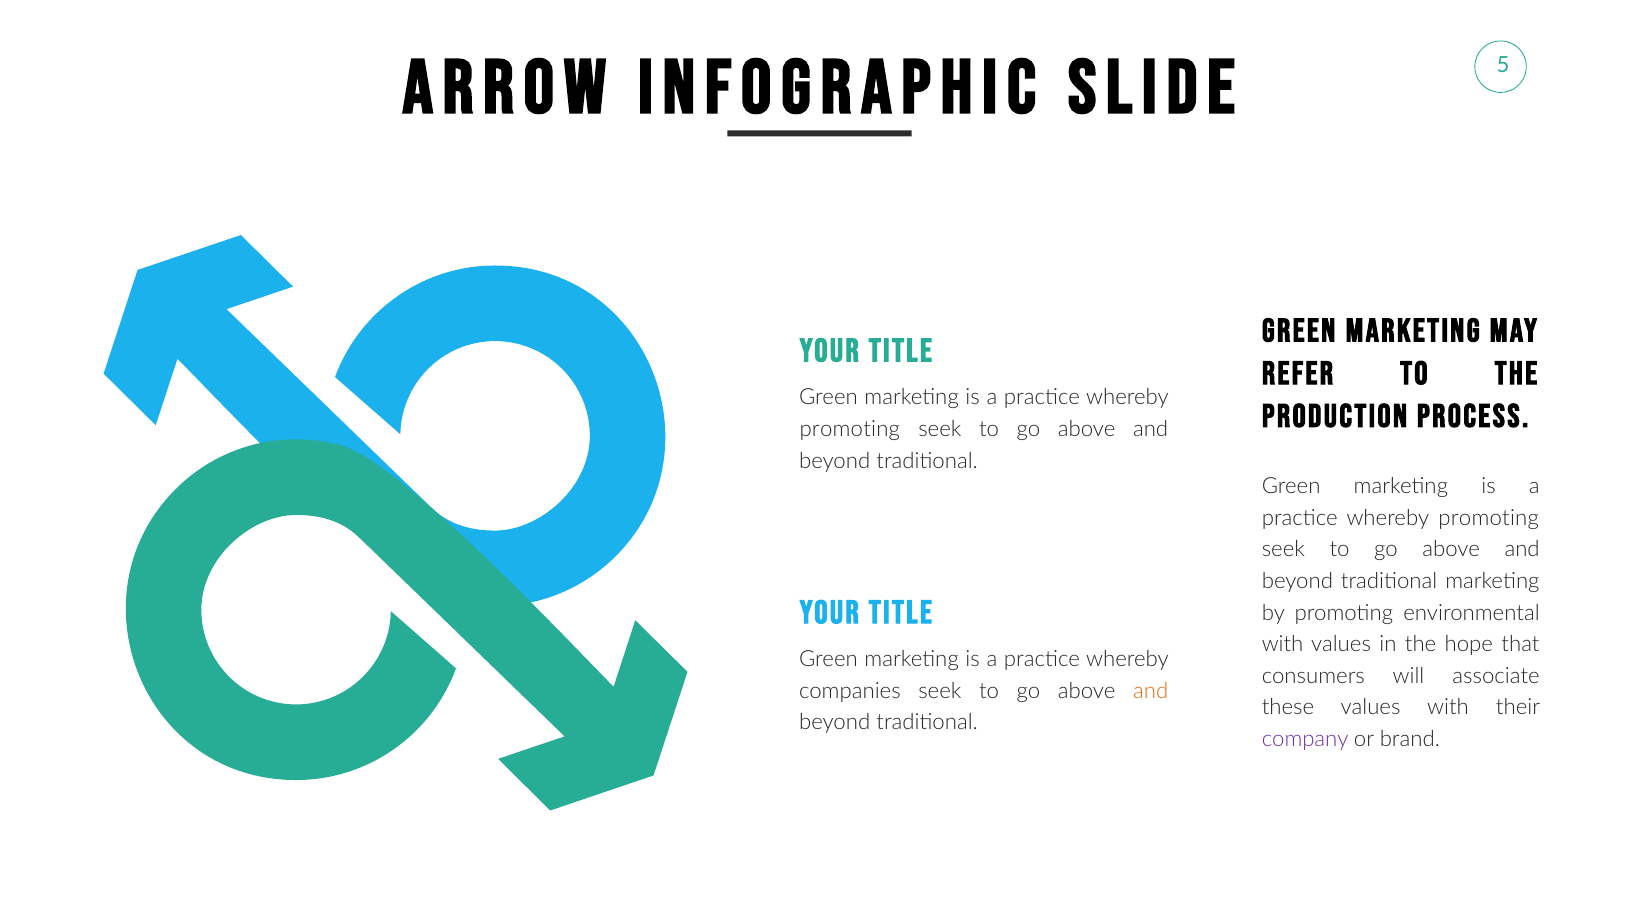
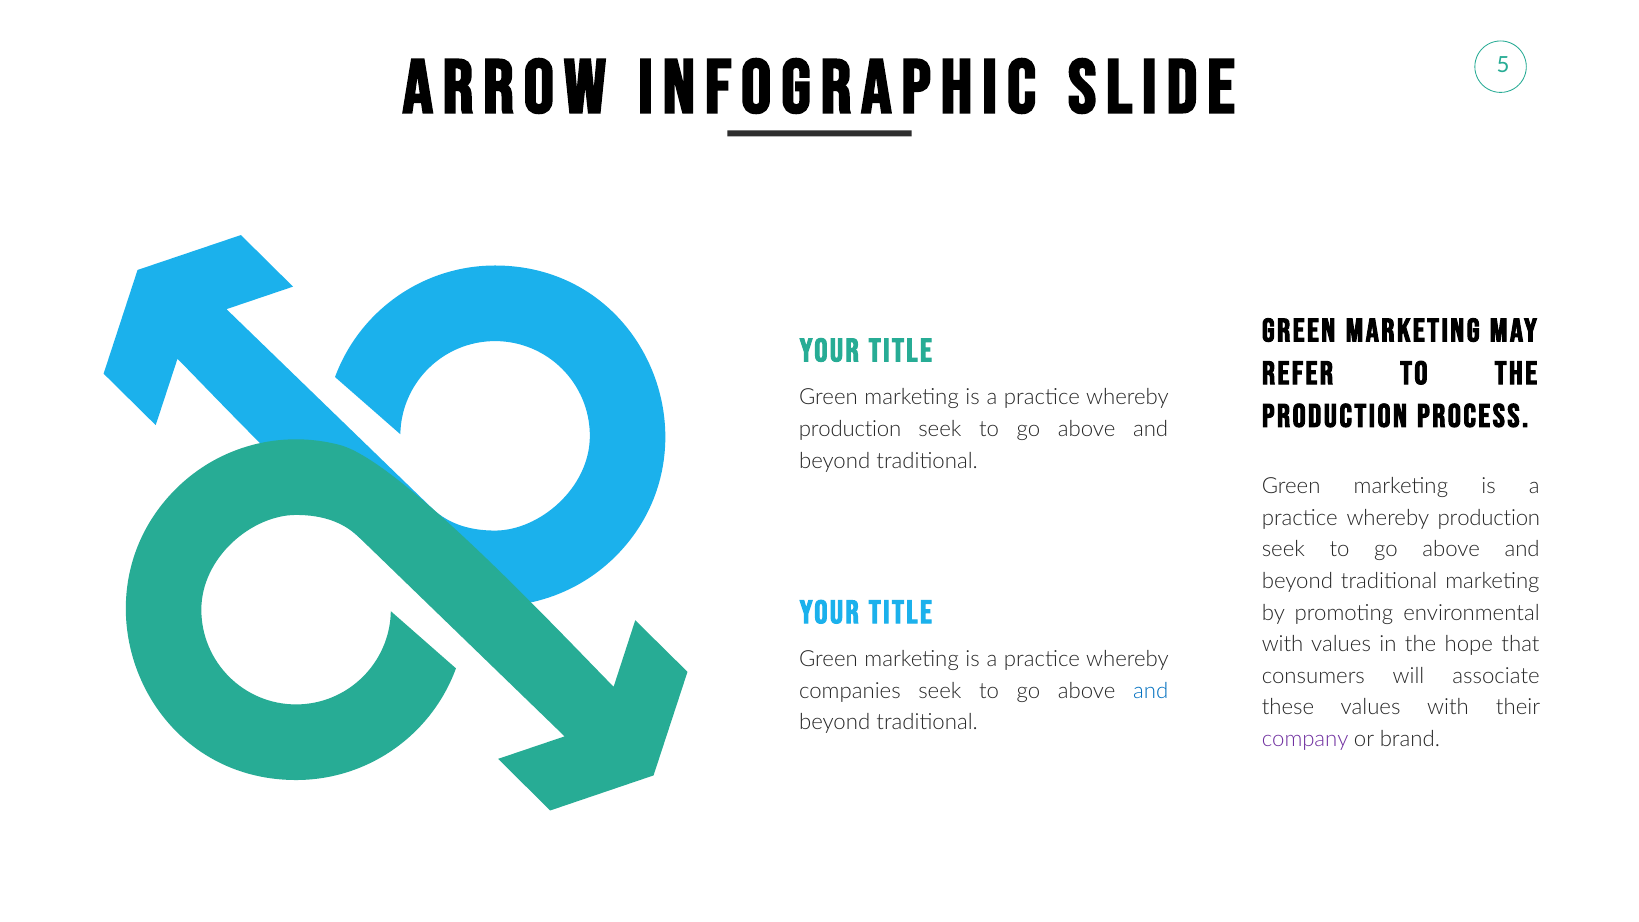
promoting: promoting -> production (850, 429)
promoting: promoting -> production (1489, 518)
and colour: orange -> blue (1151, 691)
